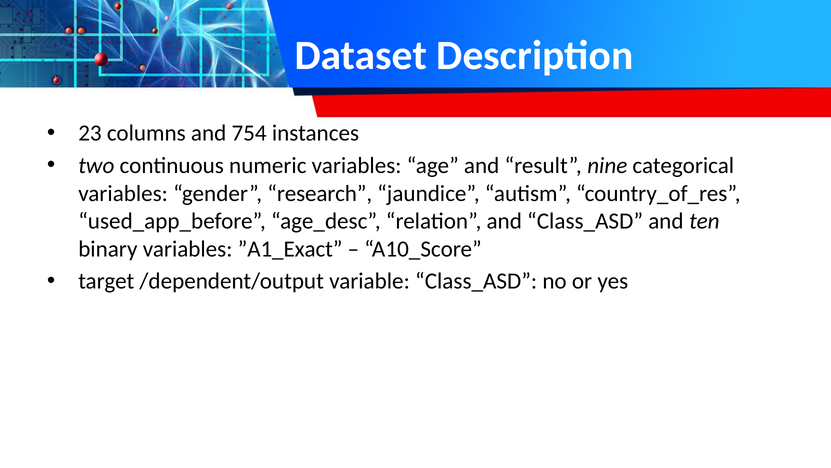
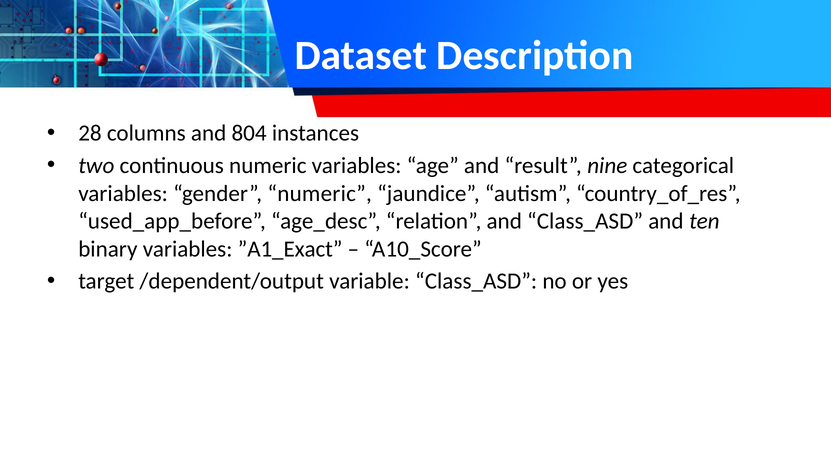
23: 23 -> 28 (90, 133)
754: 754 -> 804 (249, 133)
gender research: research -> numeric (320, 193)
